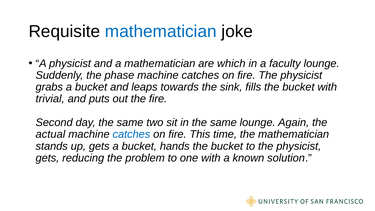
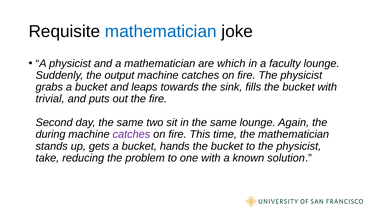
phase: phase -> output (119, 75)
actual: actual -> during (51, 134)
catches colour: blue -> purple (131, 134)
gets: gets -> take (47, 158)
